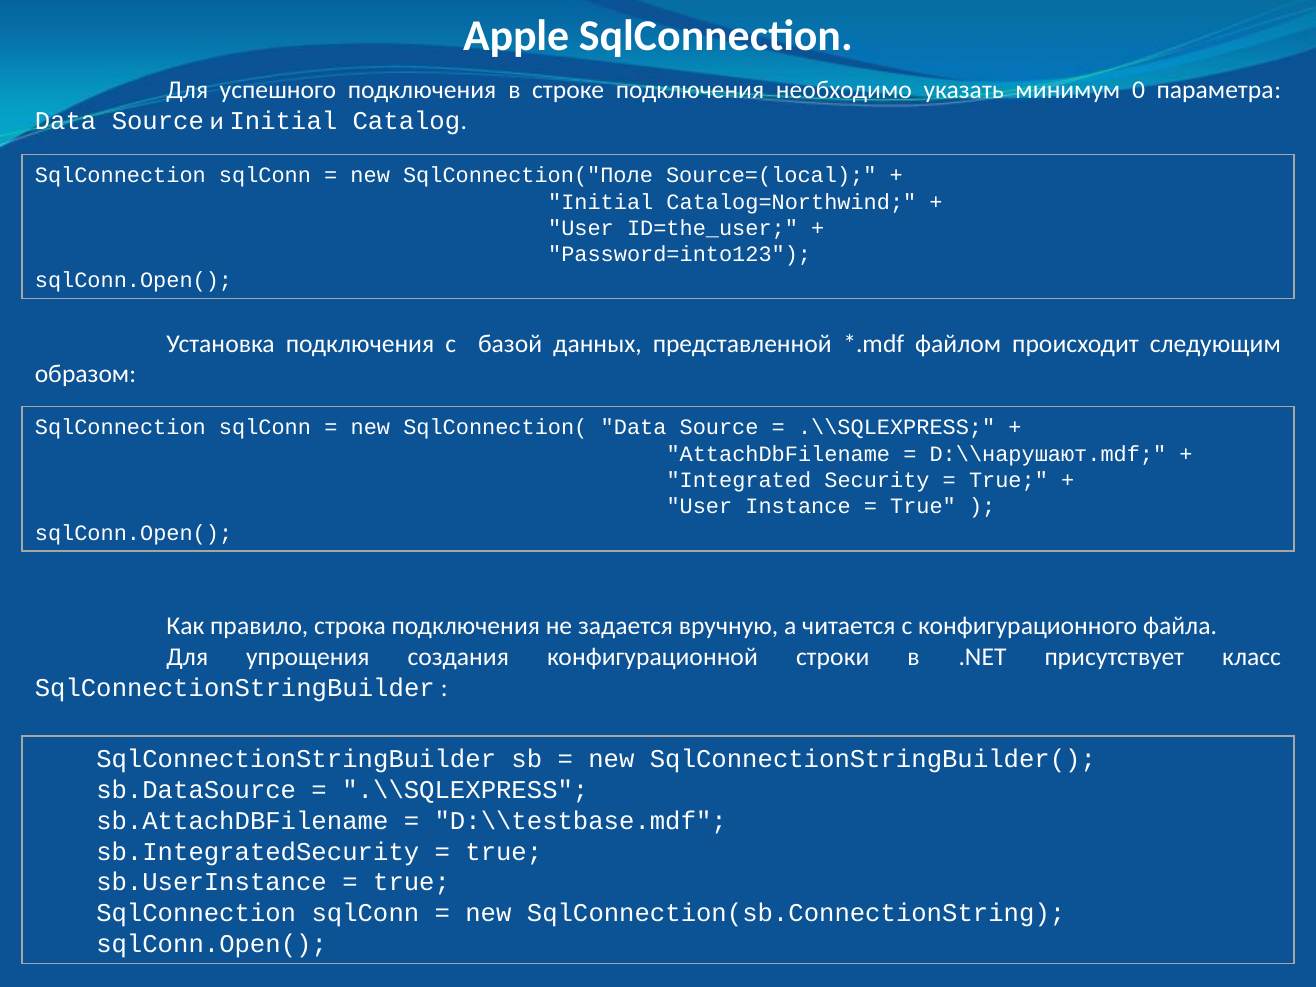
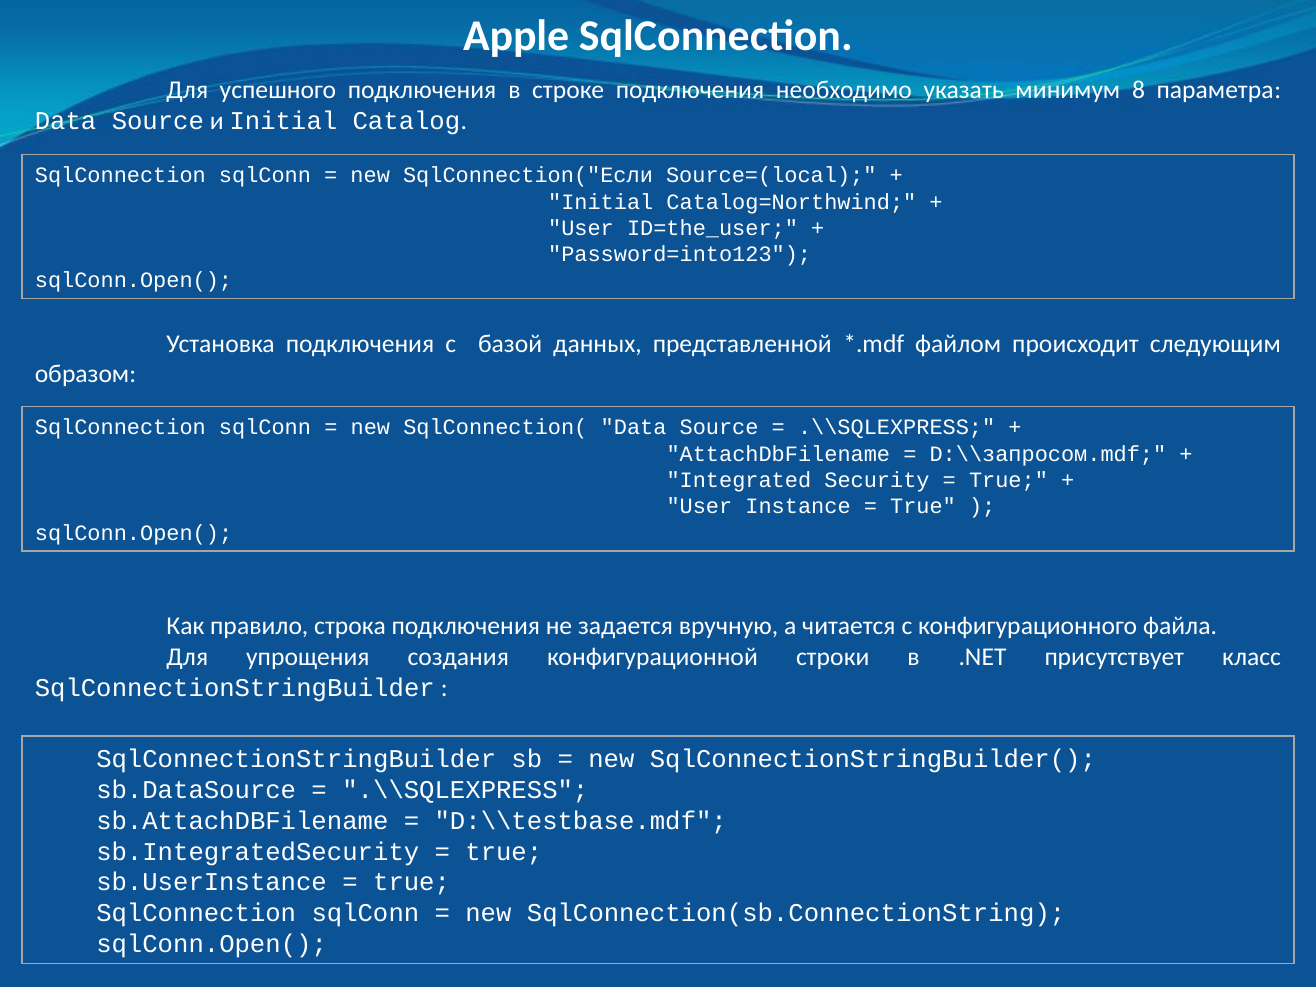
0: 0 -> 8 (1139, 90)
SqlConnection("Поле: SqlConnection("Поле -> SqlConnection("Если (528, 175)
D:\\нарушают.mdf: D:\\нарушают.mdf -> D:\\запросом.mdf (1048, 454)
